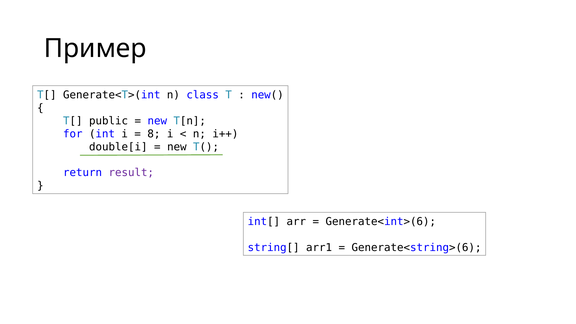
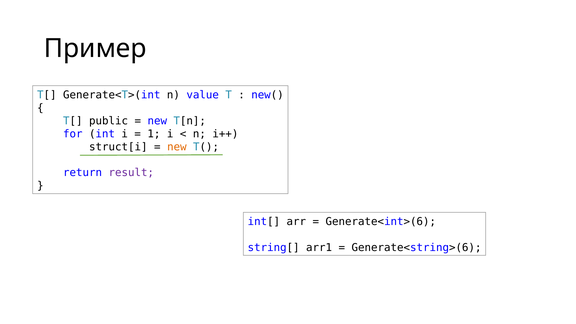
class: class -> value (203, 95)
8: 8 -> 1 (154, 134)
double[i: double[i -> struct[i (118, 147)
new colour: black -> orange (177, 147)
